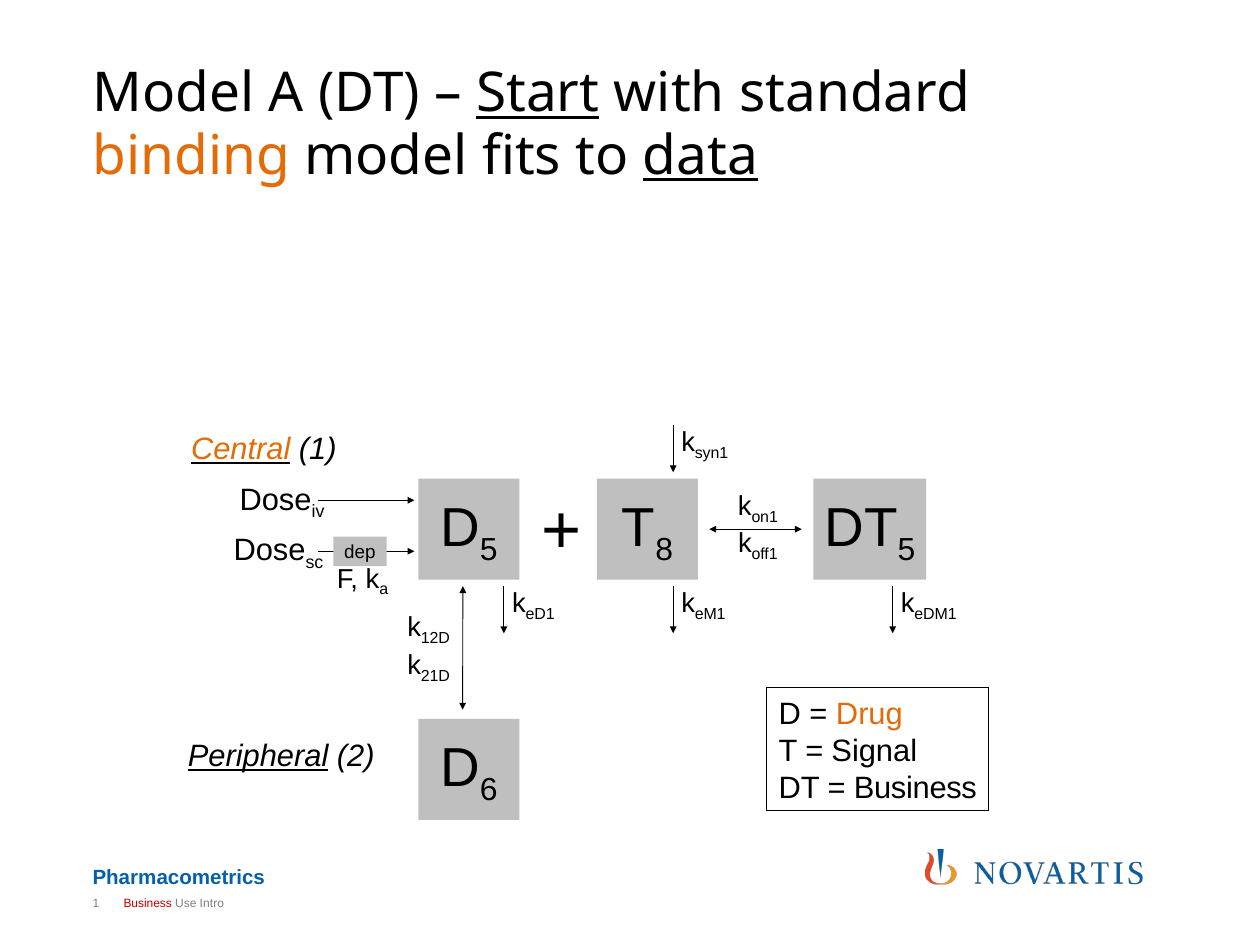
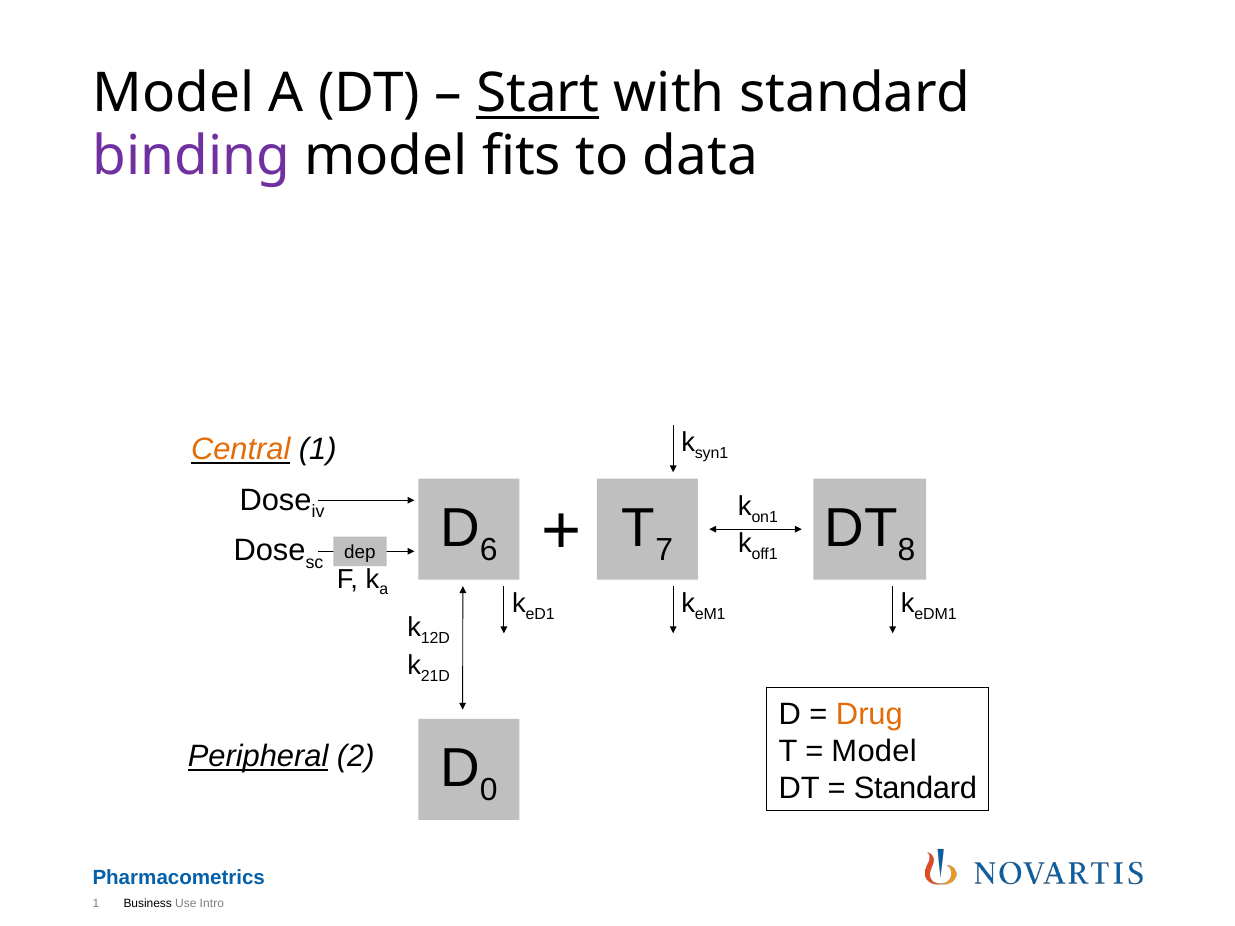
binding colour: orange -> purple (191, 156)
data underline: present -> none (700, 156)
D 5: 5 -> 6 (489, 550)
8: 8 -> 7 (664, 550)
DT 5: 5 -> 8 (906, 550)
Signal: Signal -> Model (874, 751)
6: 6 -> 0 (489, 790)
Business: Business -> Standard (915, 788)
Business colour: red -> black (148, 903)
